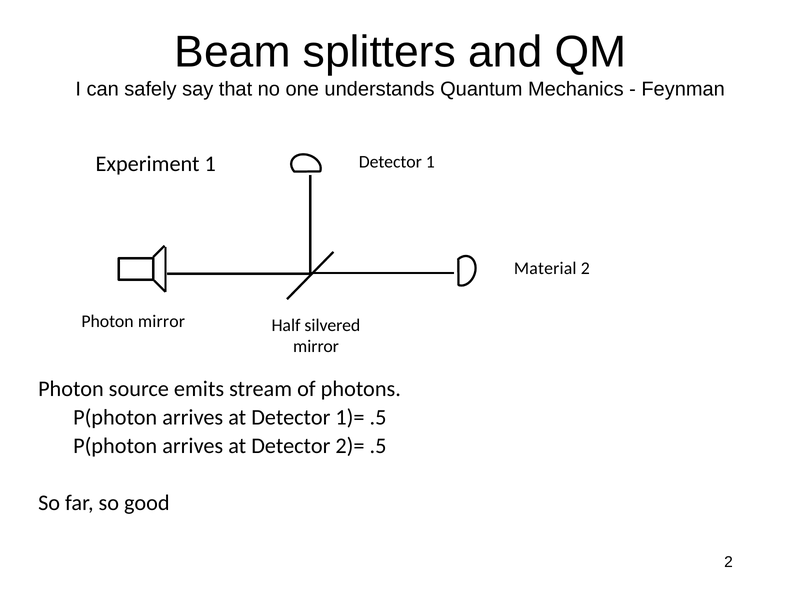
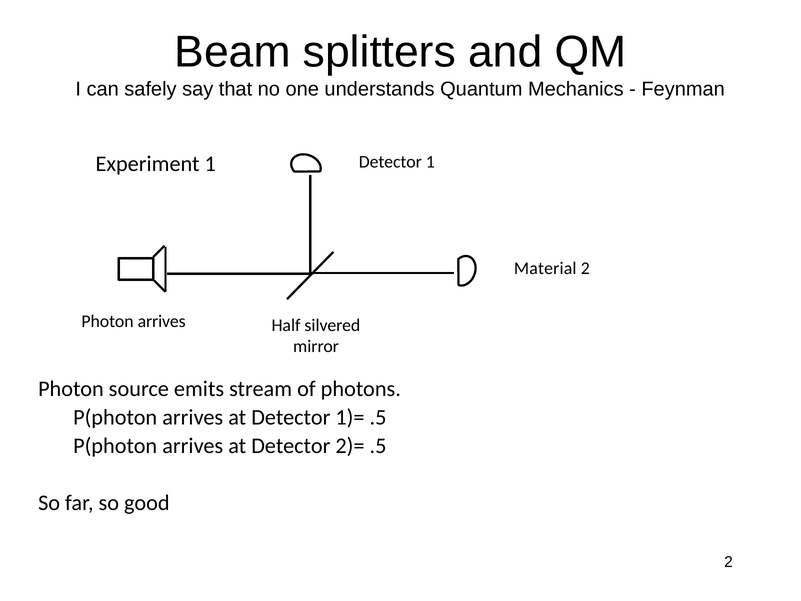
Photon mirror: mirror -> arrives (162, 321)
